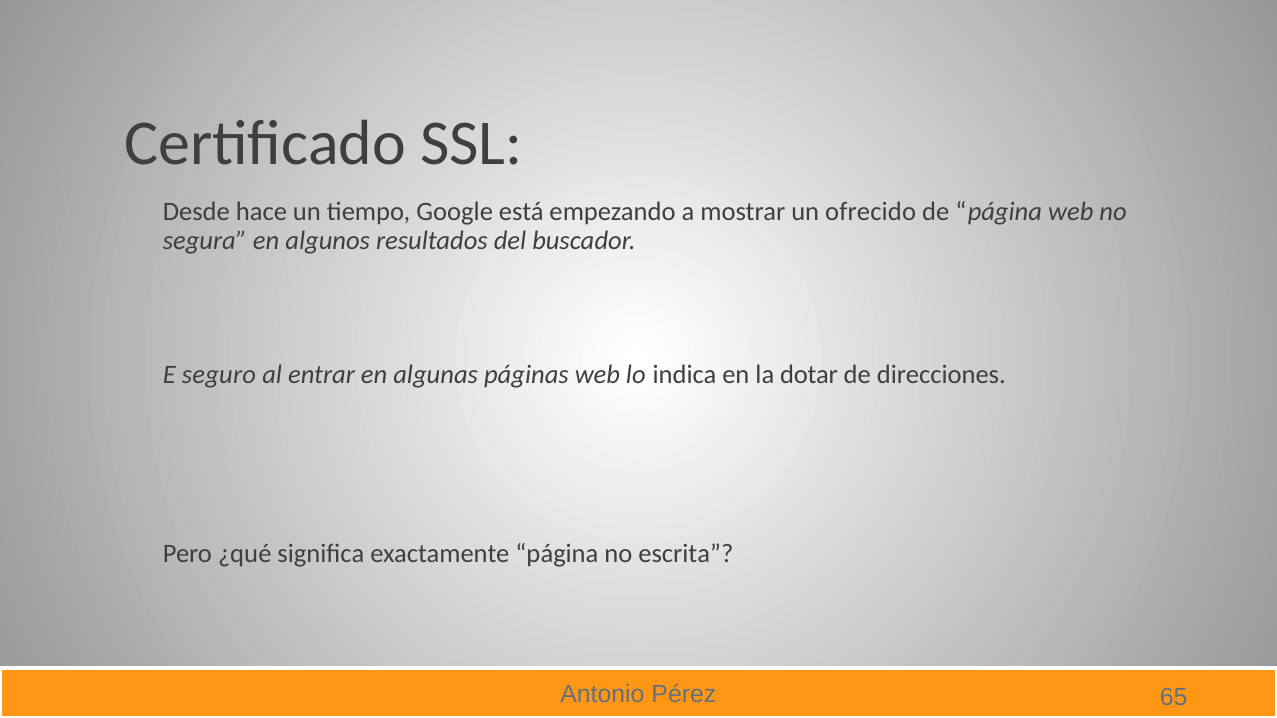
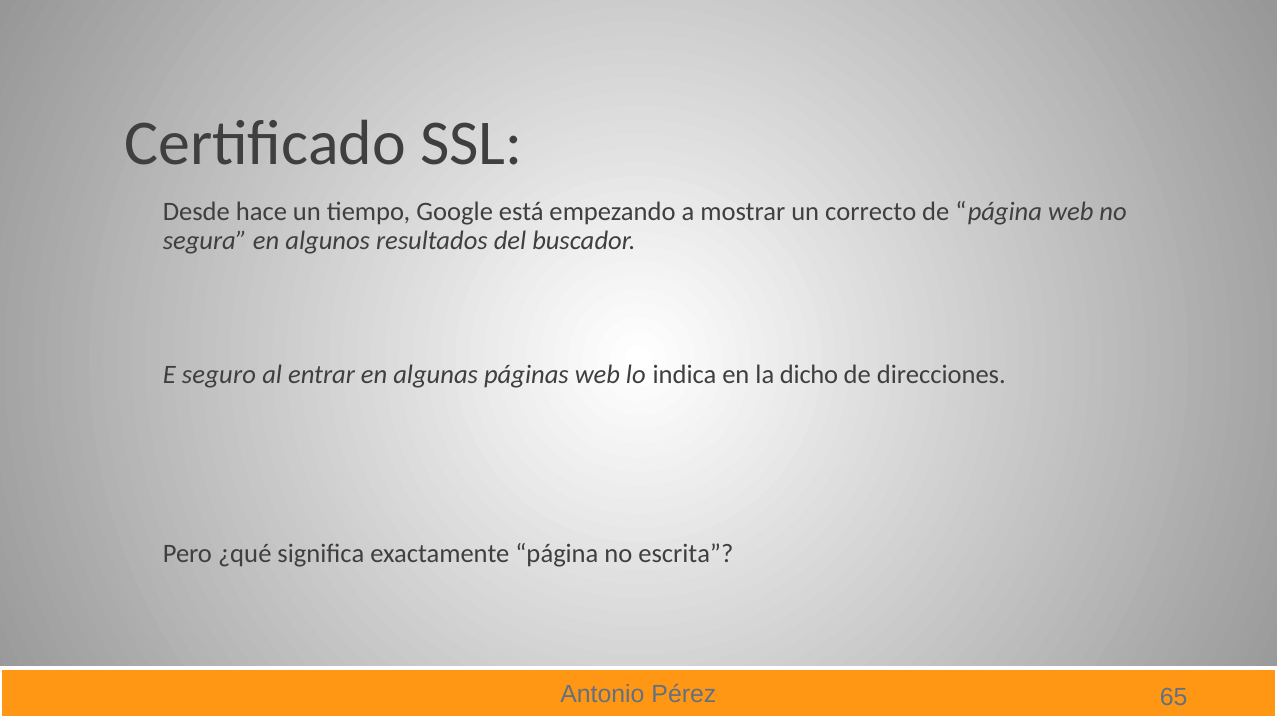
ofrecido: ofrecido -> correcto (871, 212)
dotar: dotar -> dicho (809, 375)
